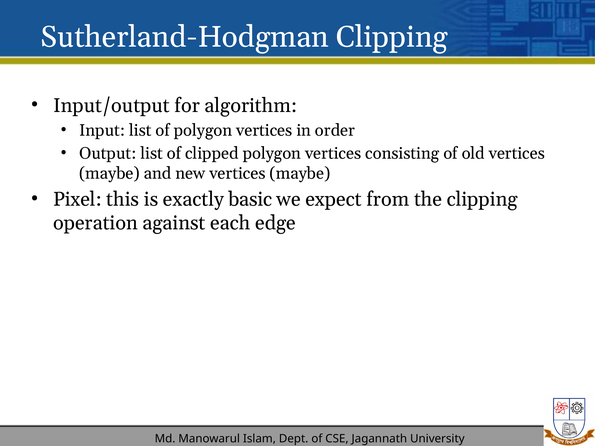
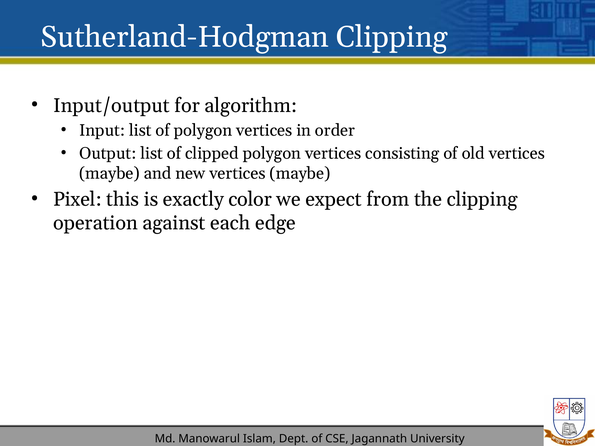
basic: basic -> color (250, 199)
